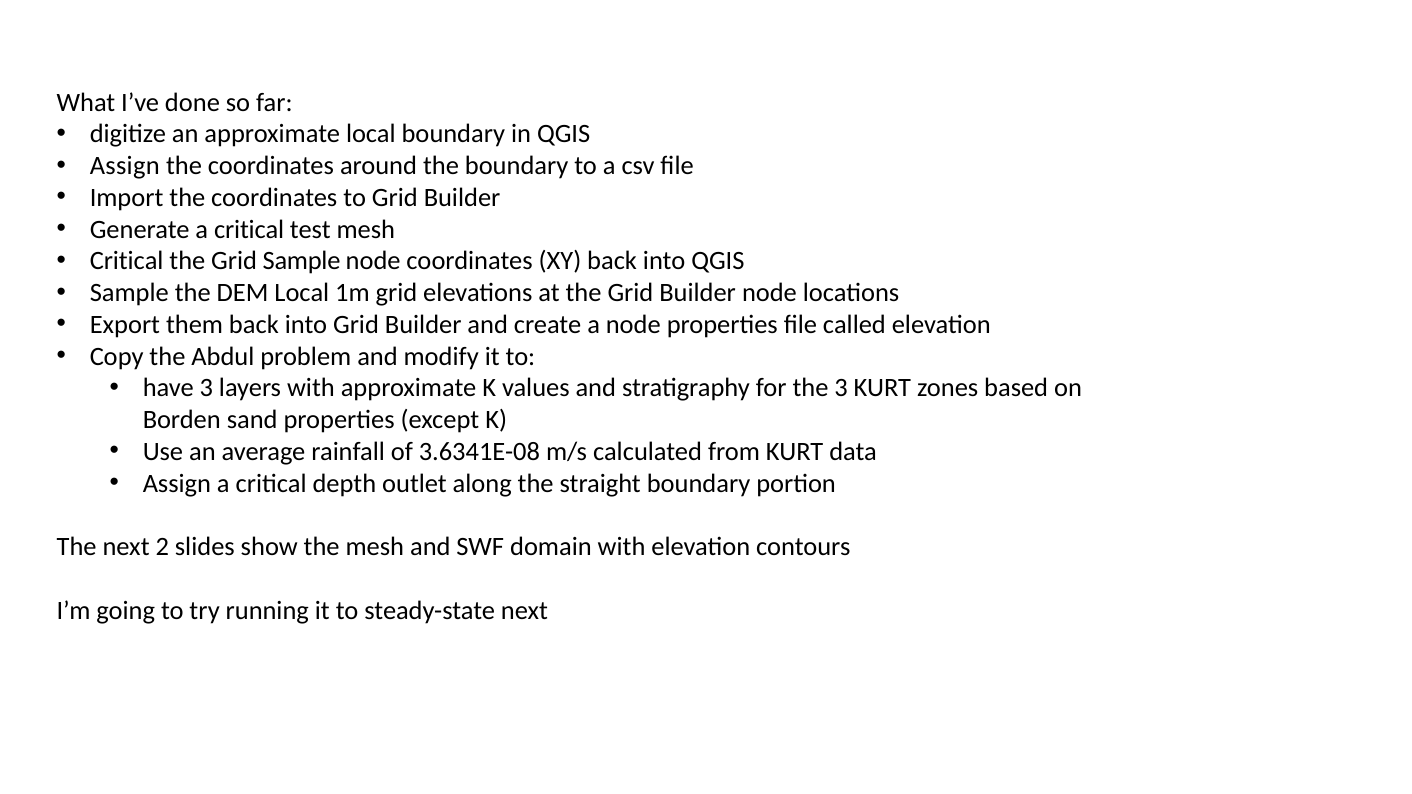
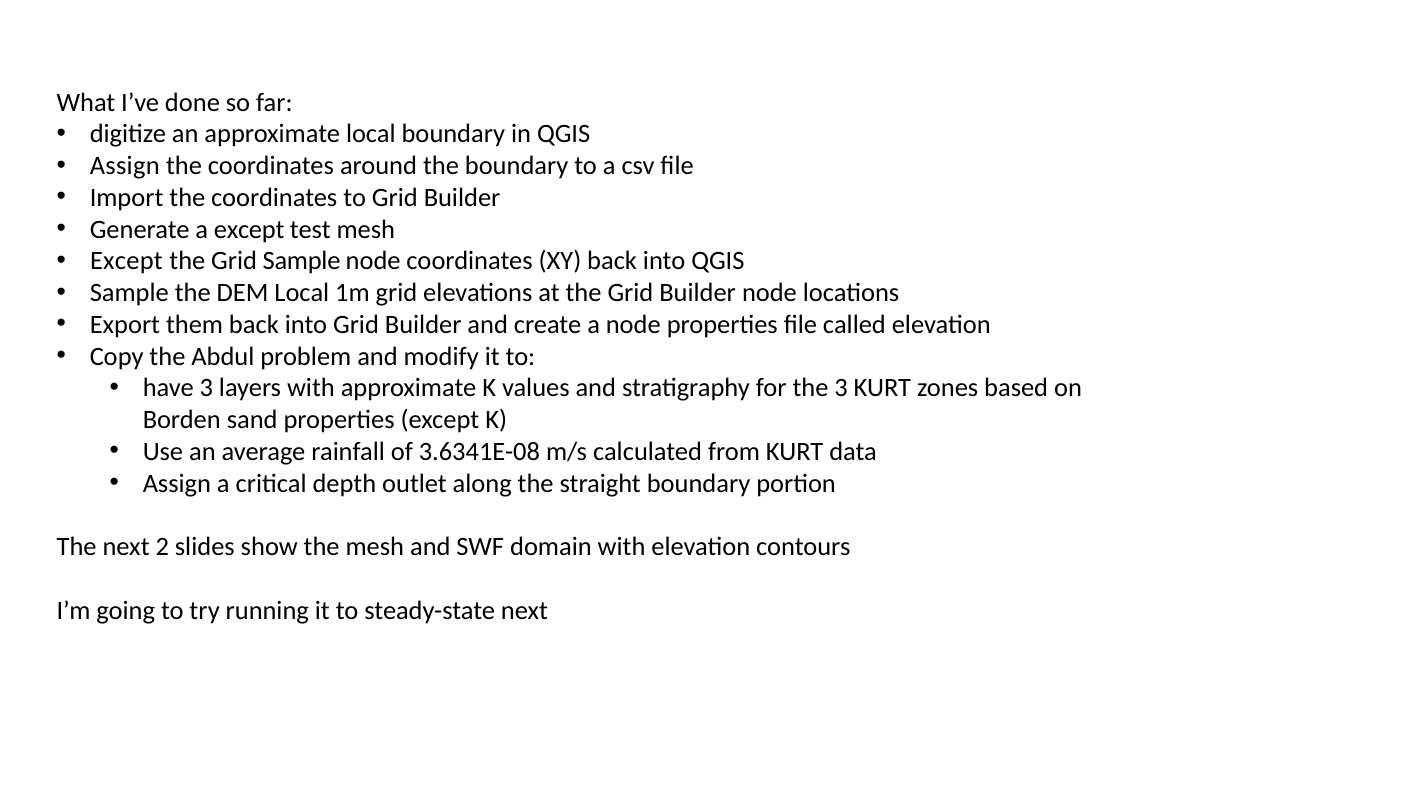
Generate a critical: critical -> except (249, 229)
Critical: Critical -> Except (126, 261)
